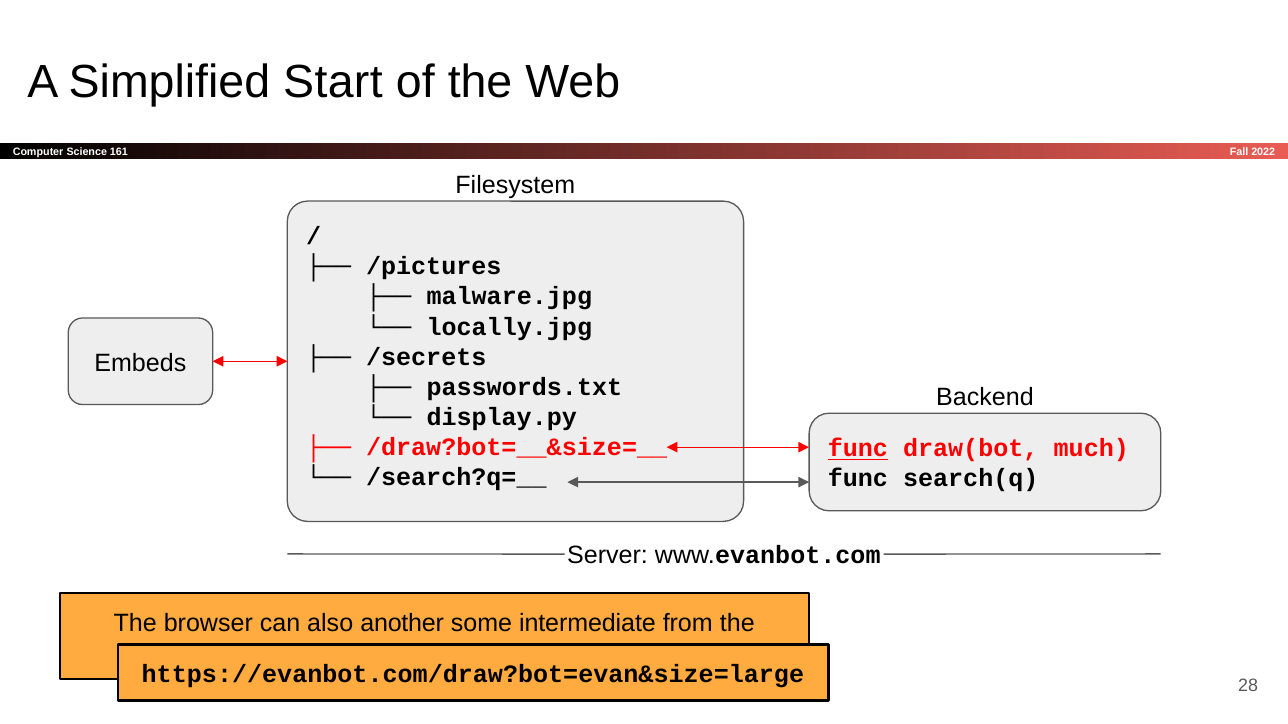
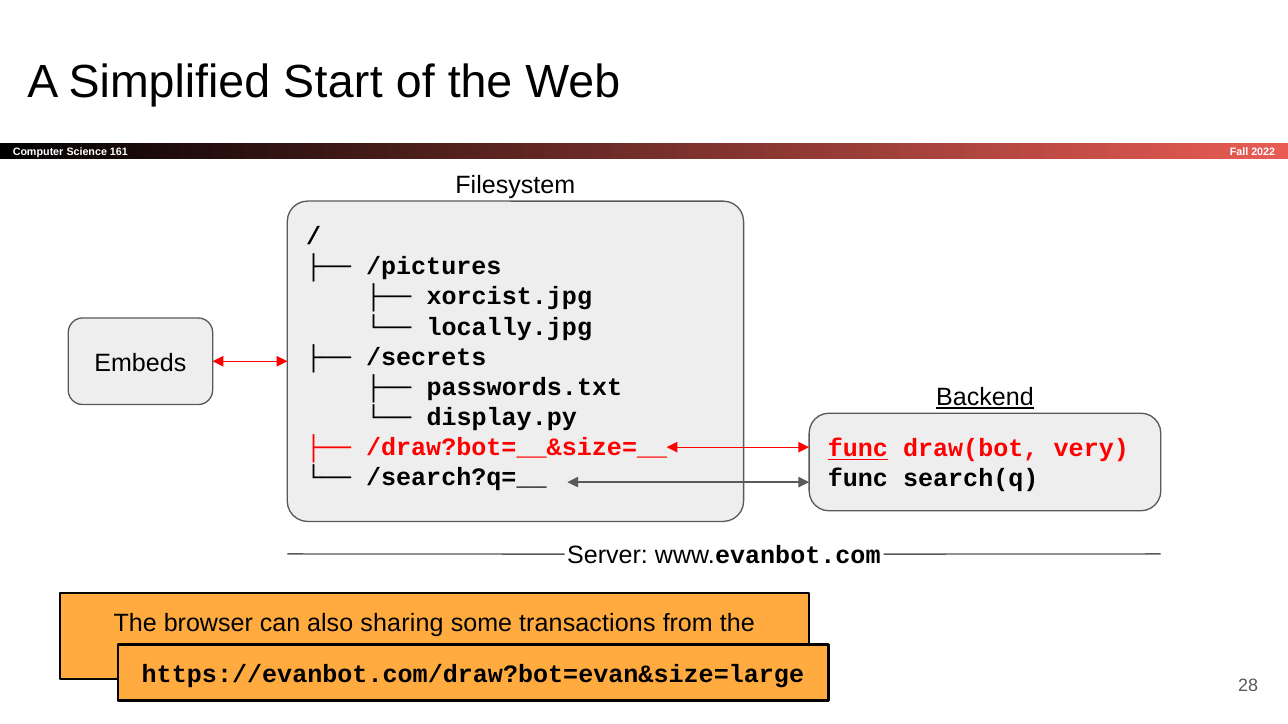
malware.jpg: malware.jpg -> xorcist.jpg (509, 297)
Backend underline: none -> present (985, 398)
much: much -> very (1091, 449)
another: another -> sharing (402, 623)
intermediate: intermediate -> transactions (587, 623)
